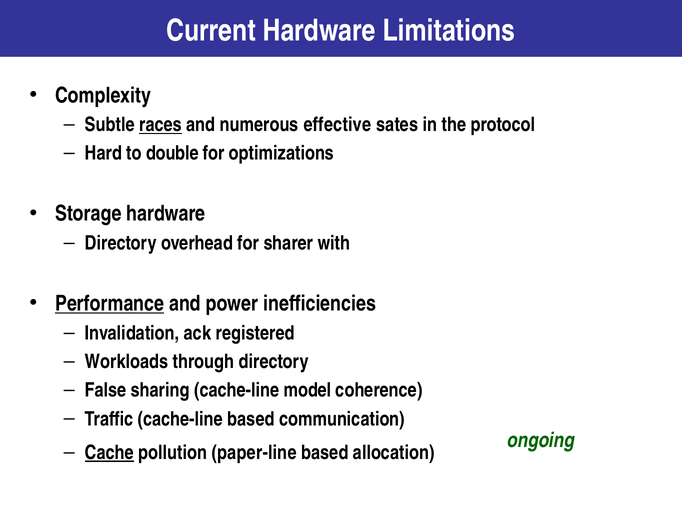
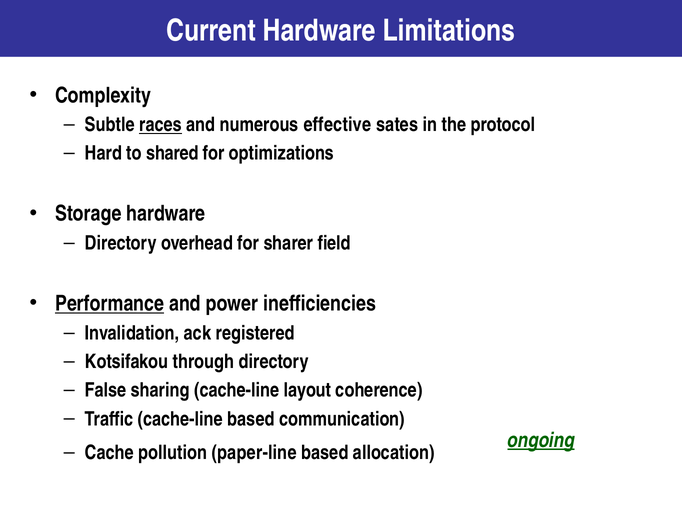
double: double -> shared (172, 153)
with: with -> field (334, 243)
Workloads: Workloads -> Kotsifakou (127, 361)
model: model -> layout (308, 390)
ongoing underline: none -> present (541, 440)
Cache underline: present -> none (109, 452)
